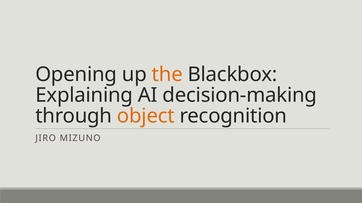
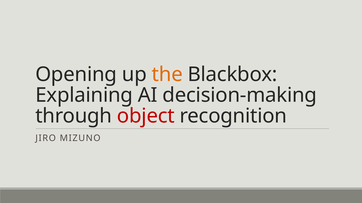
object colour: orange -> red (146, 116)
